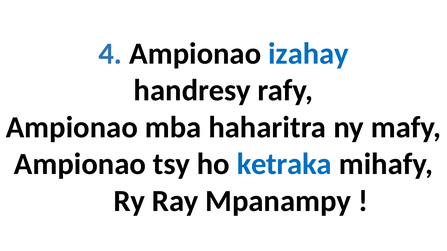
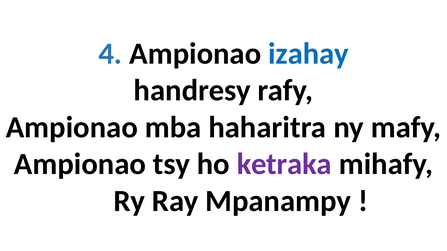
ketraka colour: blue -> purple (284, 164)
